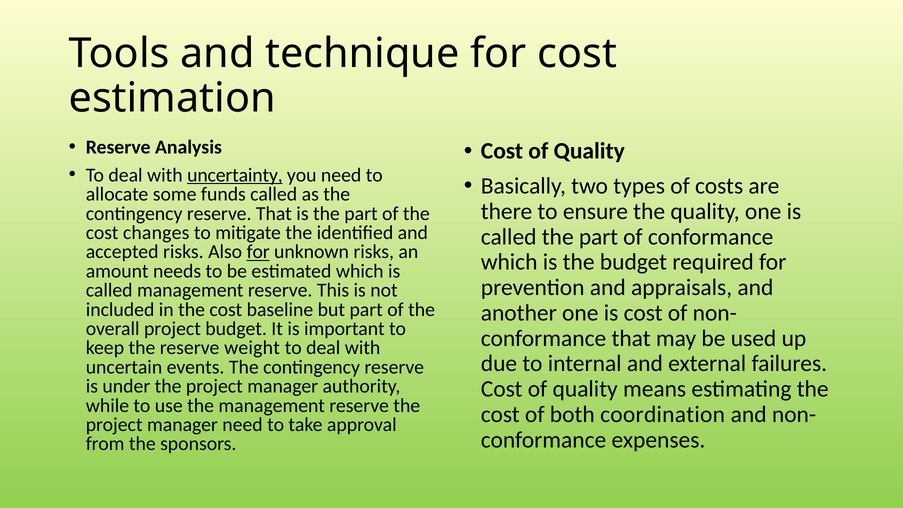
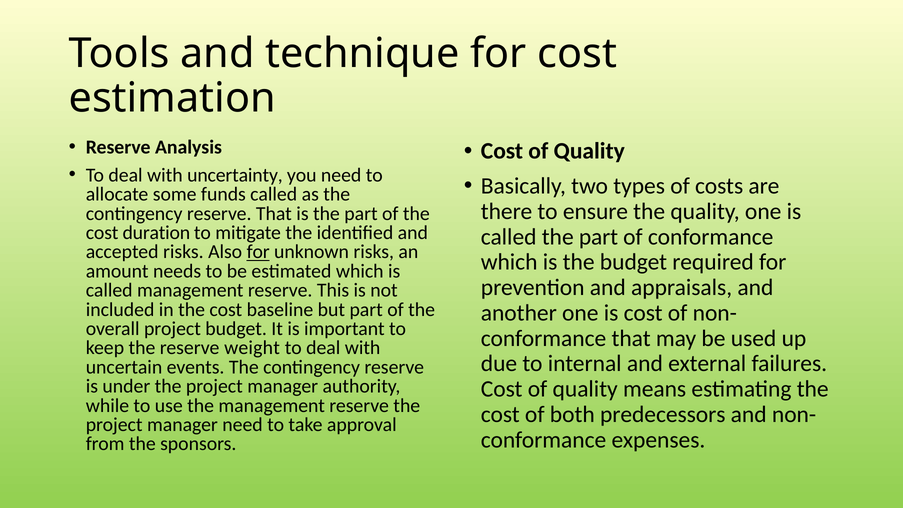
uncertainty underline: present -> none (235, 175)
changes: changes -> duration (156, 233)
coordination: coordination -> predecessors (663, 414)
